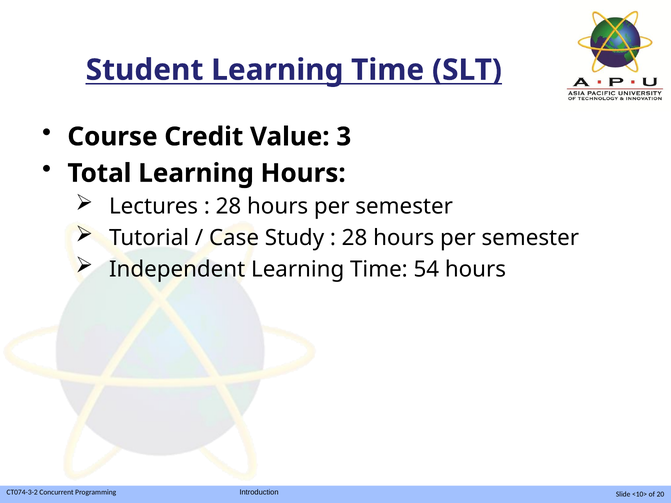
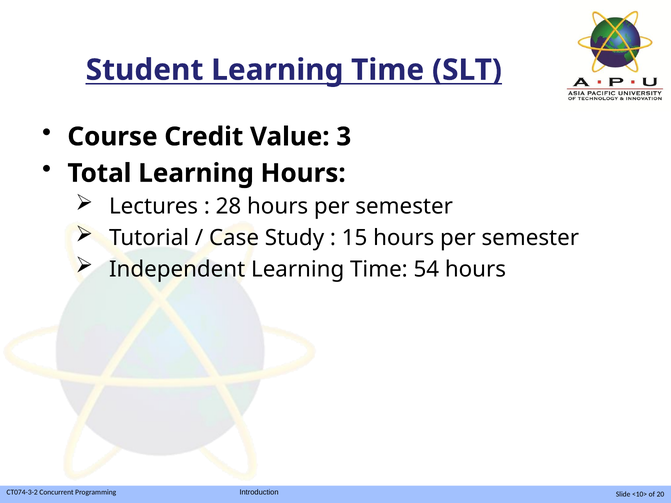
28: 28 -> 15 (355, 238)
